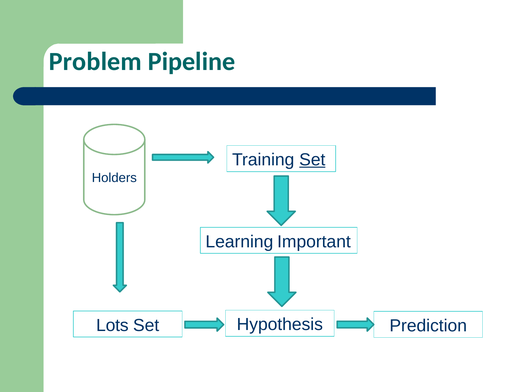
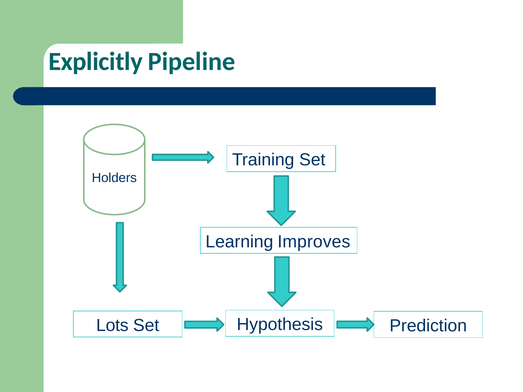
Problem: Problem -> Explicitly (96, 62)
Set underline: present -> none (312, 160)
Important: Important -> Improves (314, 242)
